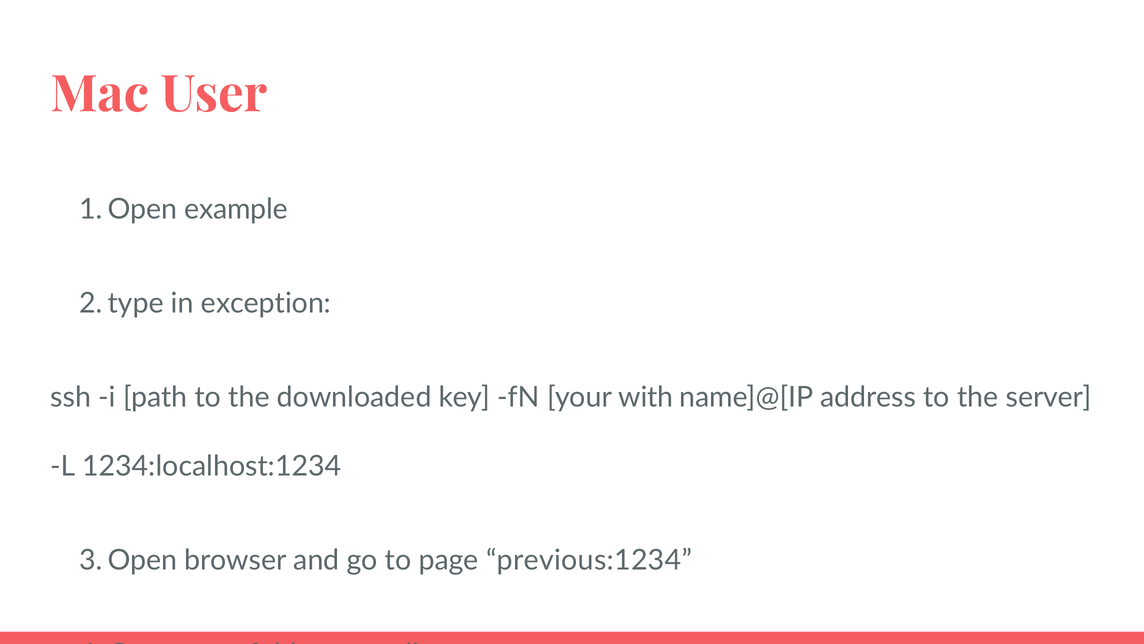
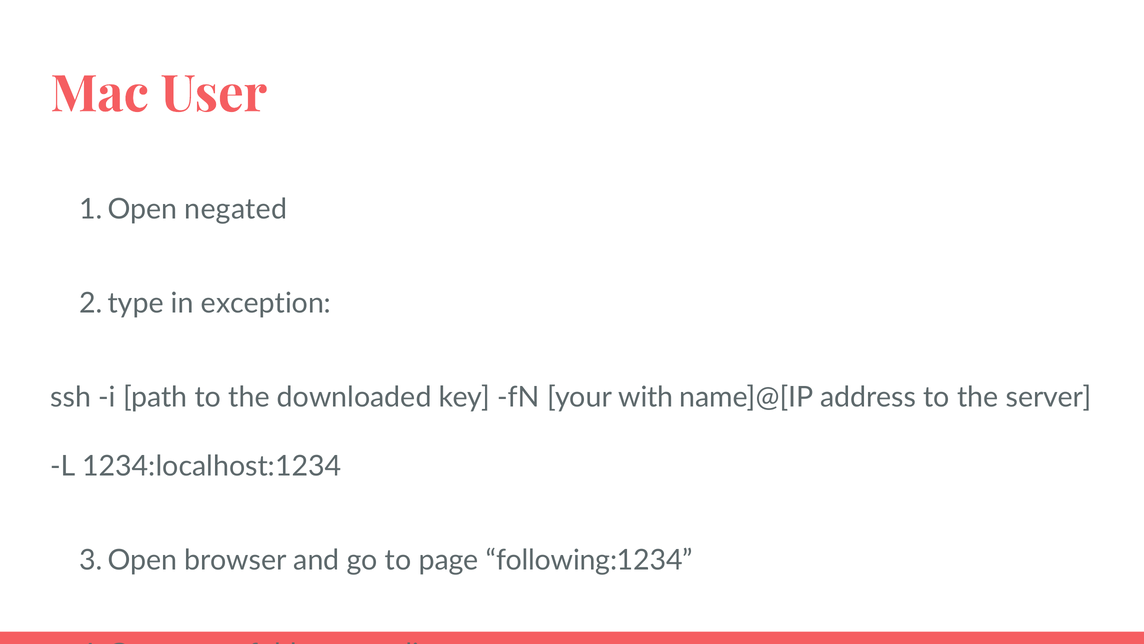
example: example -> negated (236, 209)
previous:1234: previous:1234 -> following:1234 (589, 560)
